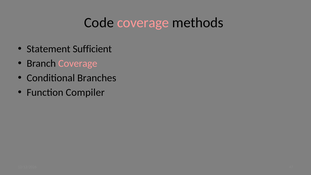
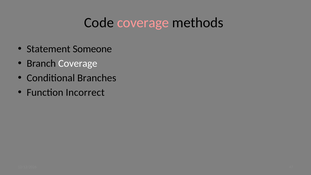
Sufficient: Sufficient -> Someone (92, 49)
Coverage colour: pink -> white (78, 63)
Compiler: Compiler -> Incorrect (85, 92)
